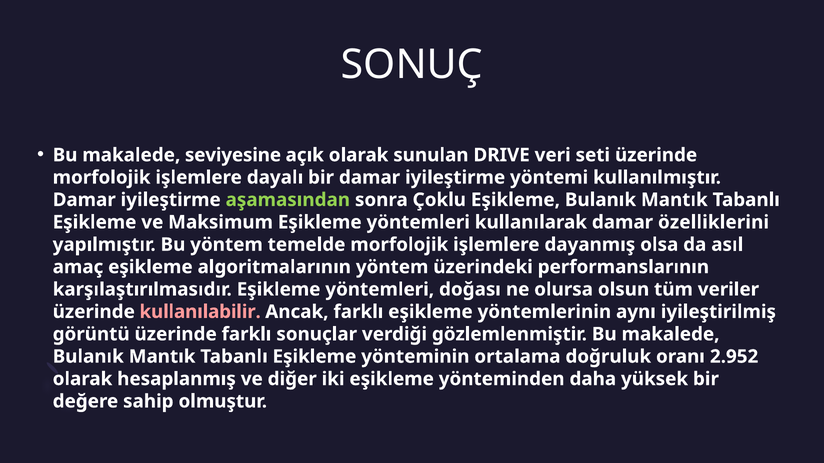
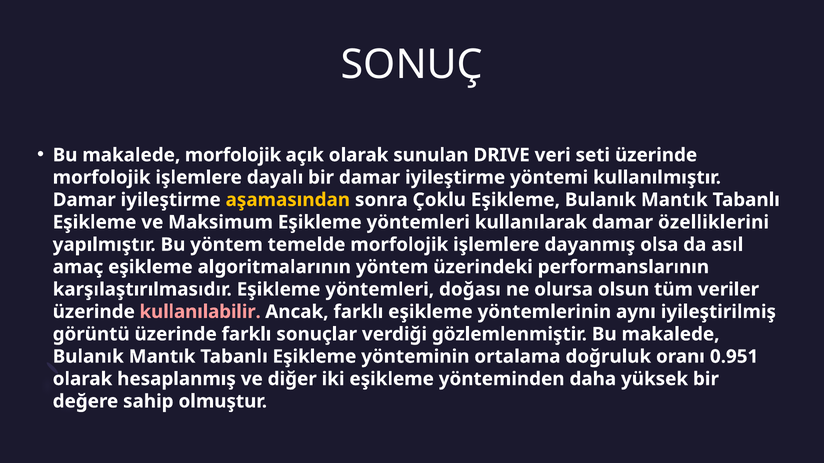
makalede seviyesine: seviyesine -> morfolojik (233, 155)
aşamasından colour: light green -> yellow (288, 200)
2.952: 2.952 -> 0.951 (734, 357)
